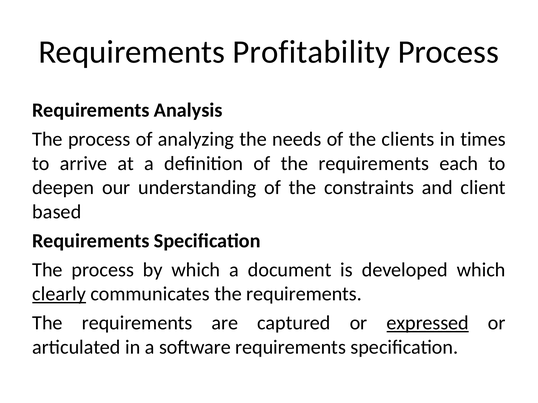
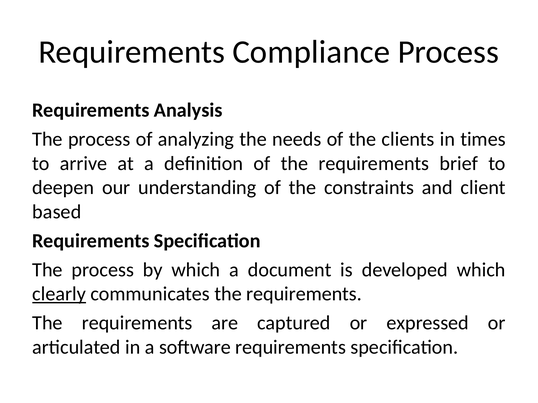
Profitability: Profitability -> Compliance (311, 52)
each: each -> brief (459, 164)
expressed underline: present -> none (428, 323)
